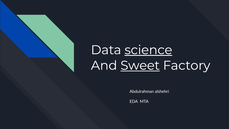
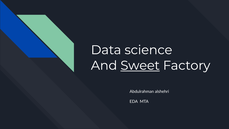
science underline: present -> none (148, 50)
